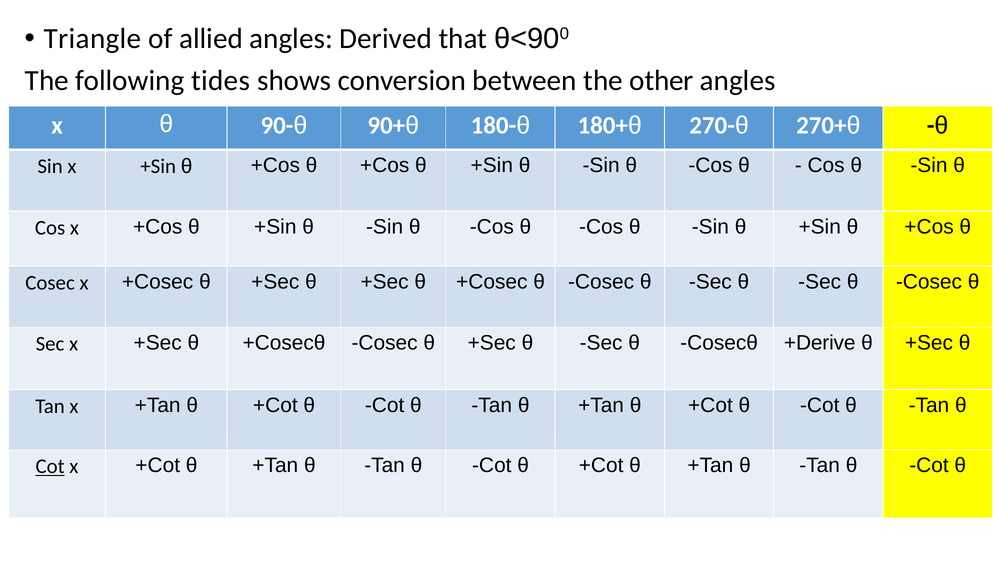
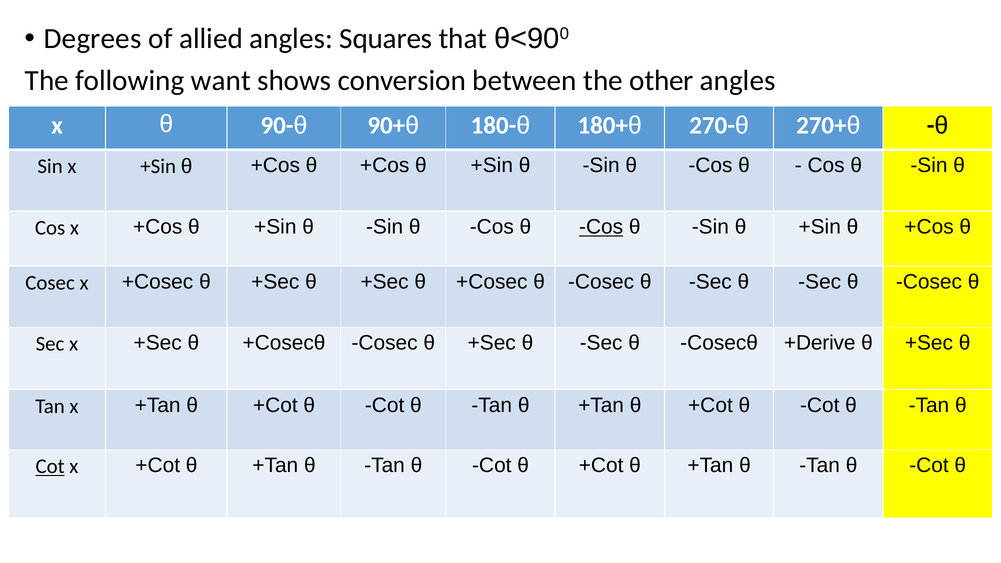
Triangle: Triangle -> Degrees (93, 39)
Derived: Derived -> Squares (386, 39)
tides: tides -> want (221, 81)
Cos underline: none -> present (601, 227)
